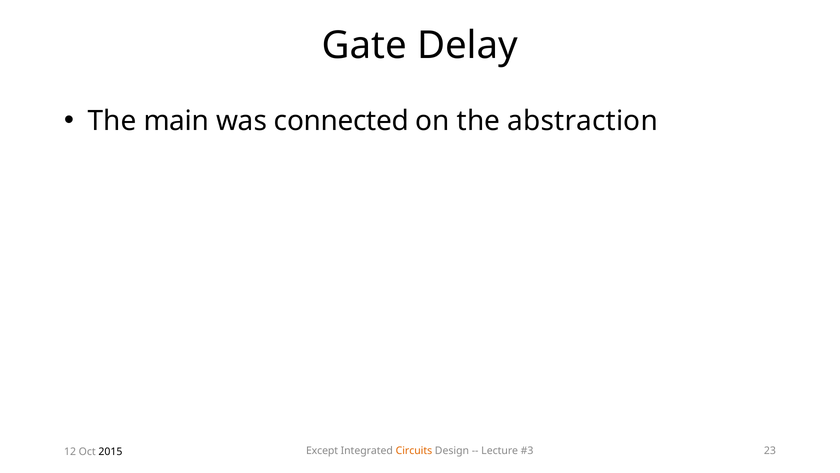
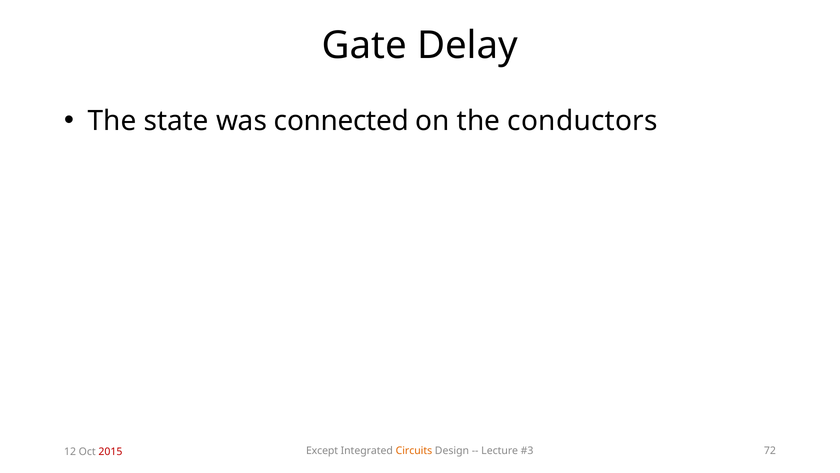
main: main -> state (176, 121)
abstraction: abstraction -> conductors (583, 121)
23: 23 -> 72 (770, 450)
2015 colour: black -> red (110, 451)
